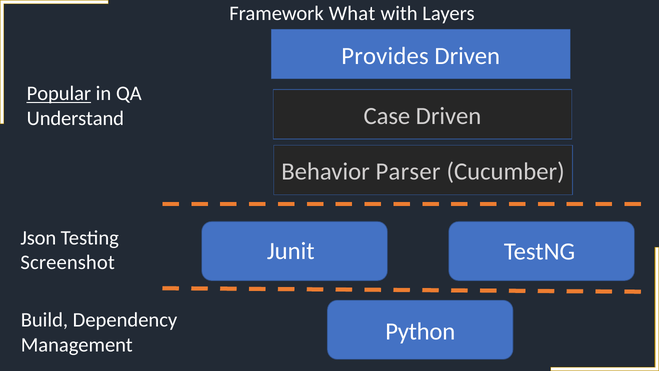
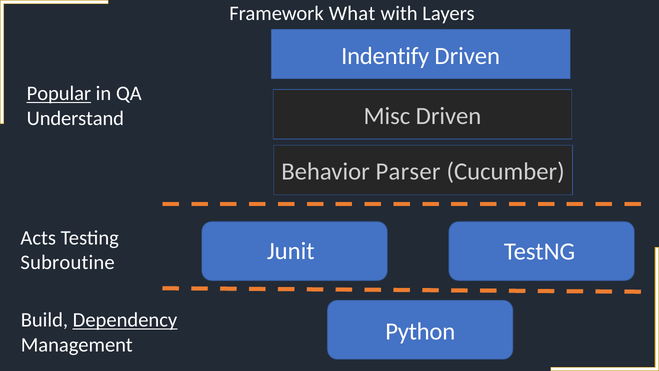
Provides: Provides -> Indentify (385, 56)
Case: Case -> Misc (387, 116)
Json: Json -> Acts (38, 238)
Screenshot: Screenshot -> Subroutine (68, 262)
Dependency underline: none -> present (125, 320)
